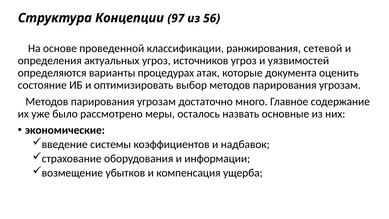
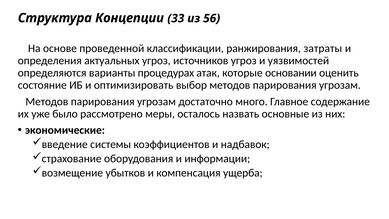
97: 97 -> 33 (176, 18)
сетевой: сетевой -> затраты (323, 48)
документа: документа -> основании (291, 73)
